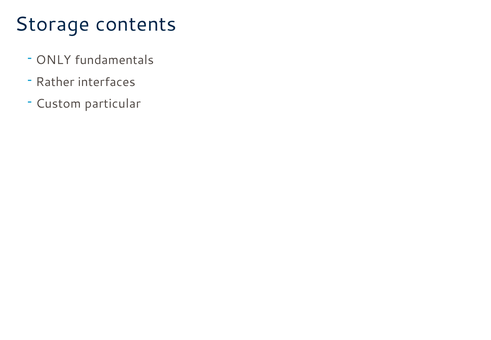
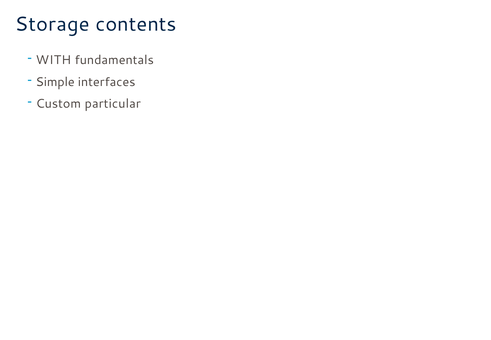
ONLY: ONLY -> WITH (53, 60)
Rather: Rather -> Simple (55, 82)
